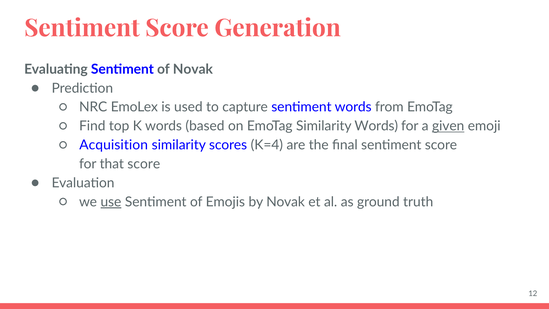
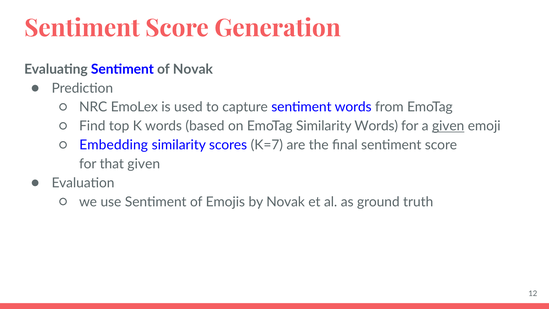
Acquisition: Acquisition -> Embedding (114, 145)
K=4: K=4 -> K=7 (267, 145)
that score: score -> given (144, 164)
use underline: present -> none (111, 202)
